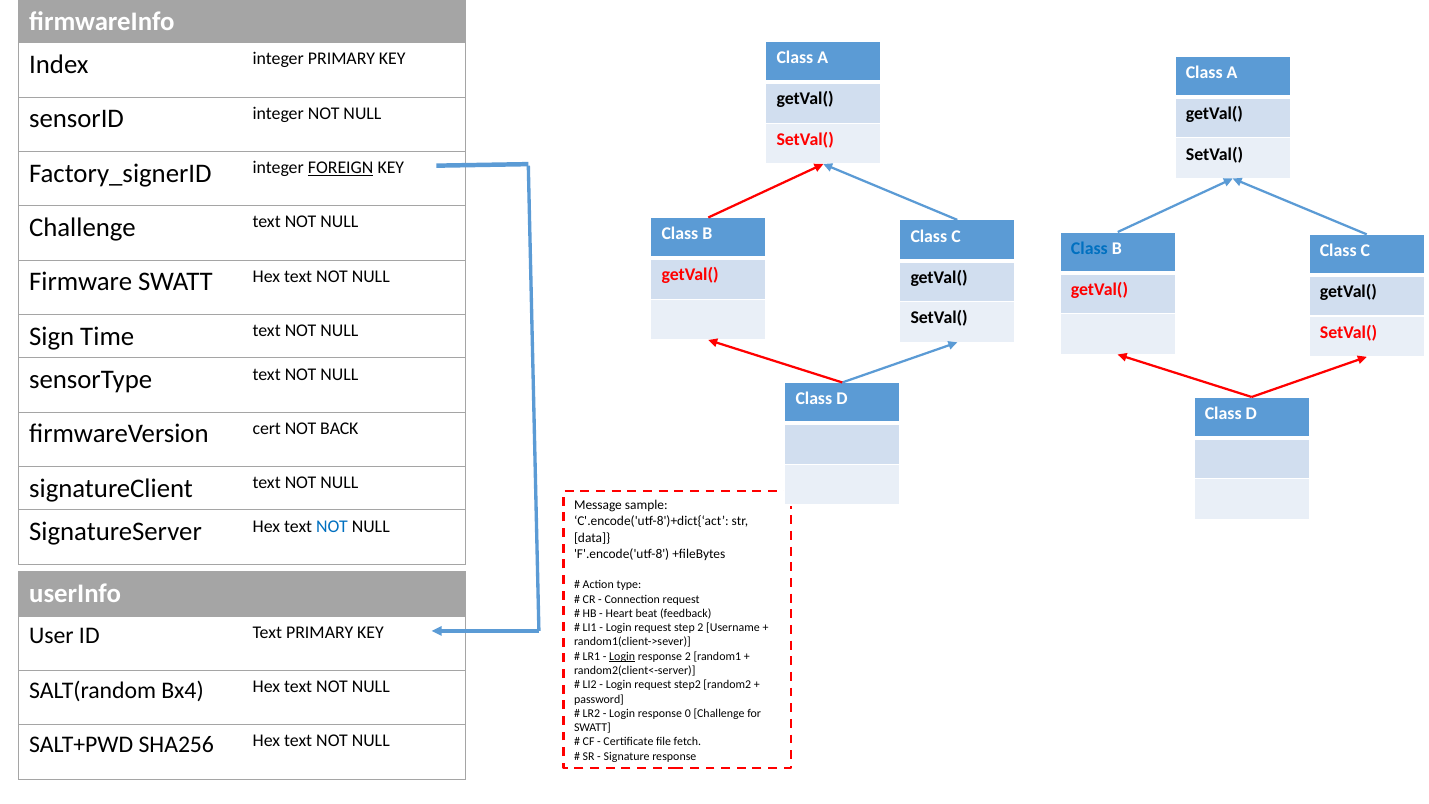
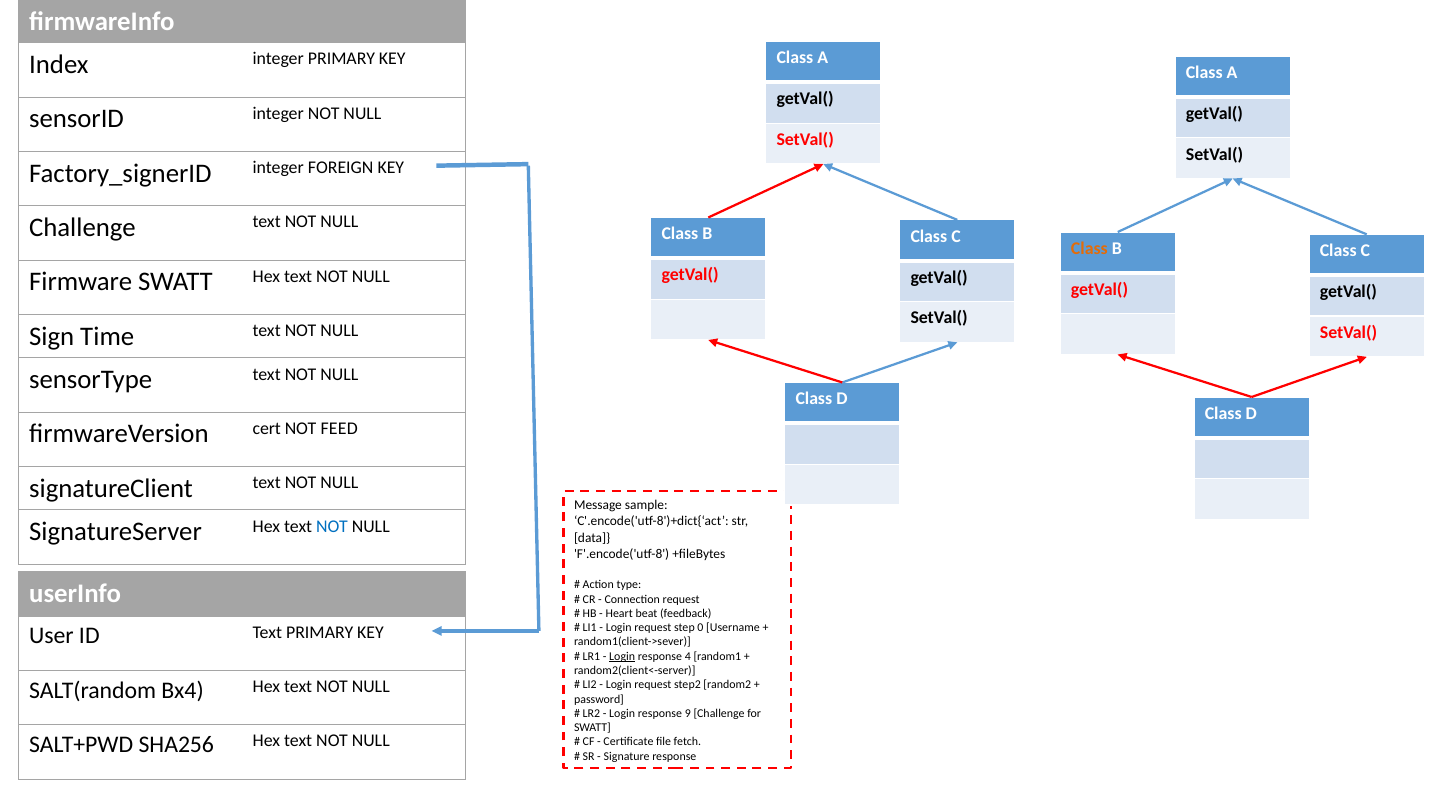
FOREIGN underline: present -> none (341, 168)
Class colour: blue -> orange (1089, 248)
BACK: BACK -> FEED (339, 428)
step 2: 2 -> 0 (700, 628)
response 2: 2 -> 4 (688, 656)
0: 0 -> 9 (688, 713)
